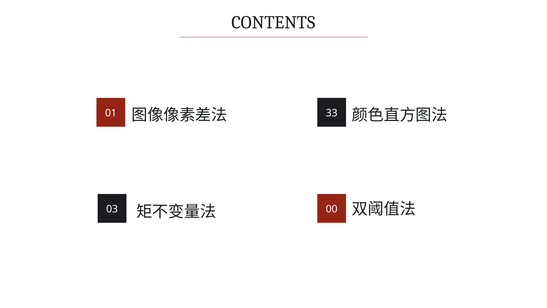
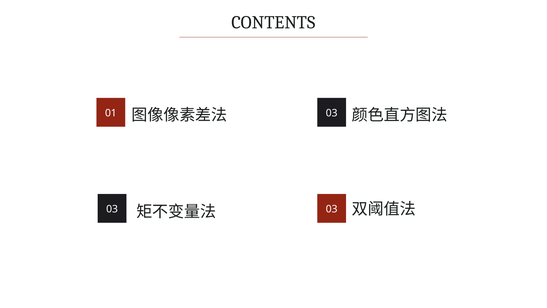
01 33: 33 -> 03 (332, 113)
00: 00 -> 03 (332, 209)
